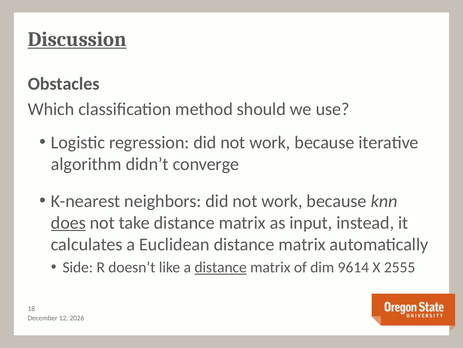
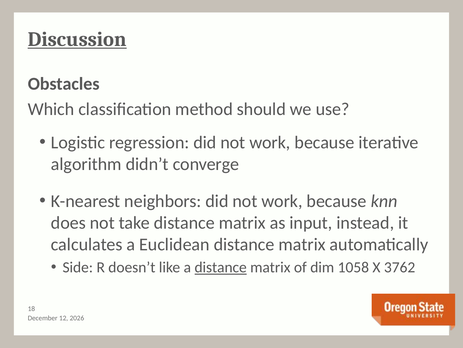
does underline: present -> none (68, 222)
9614: 9614 -> 1058 (353, 267)
2555: 2555 -> 3762 (400, 267)
